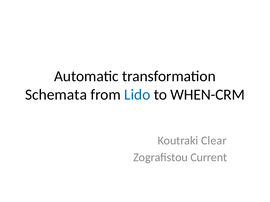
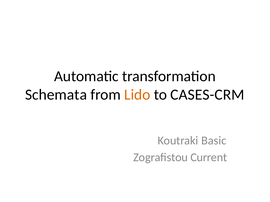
Lido colour: blue -> orange (137, 95)
WHEN-CRM: WHEN-CRM -> CASES-CRM (207, 95)
Clear: Clear -> Basic (214, 141)
